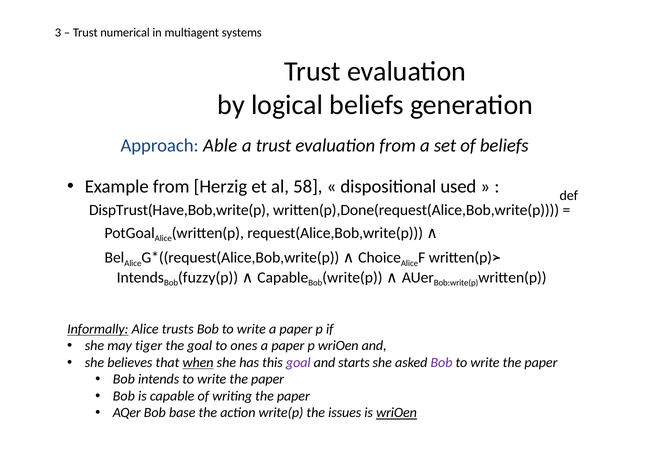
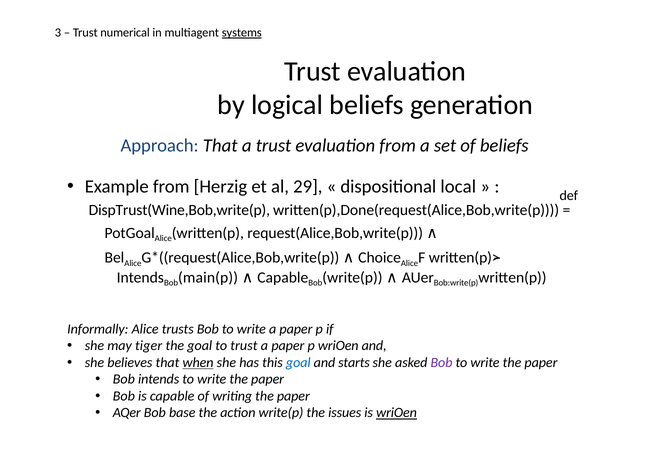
systems underline: none -> present (242, 33)
Approach Able: Able -> That (220, 146)
58: 58 -> 29 (308, 187)
used: used -> local (458, 187)
DispTrust(Have,Bob,write(p: DispTrust(Have,Bob,write(p -> DispTrust(Wine,Bob,write(p (179, 210)
fuzzy(p: fuzzy(p -> main(p (208, 278)
Informally underline: present -> none (98, 329)
to ones: ones -> trust (244, 346)
goal colour: purple -> blue (298, 363)
